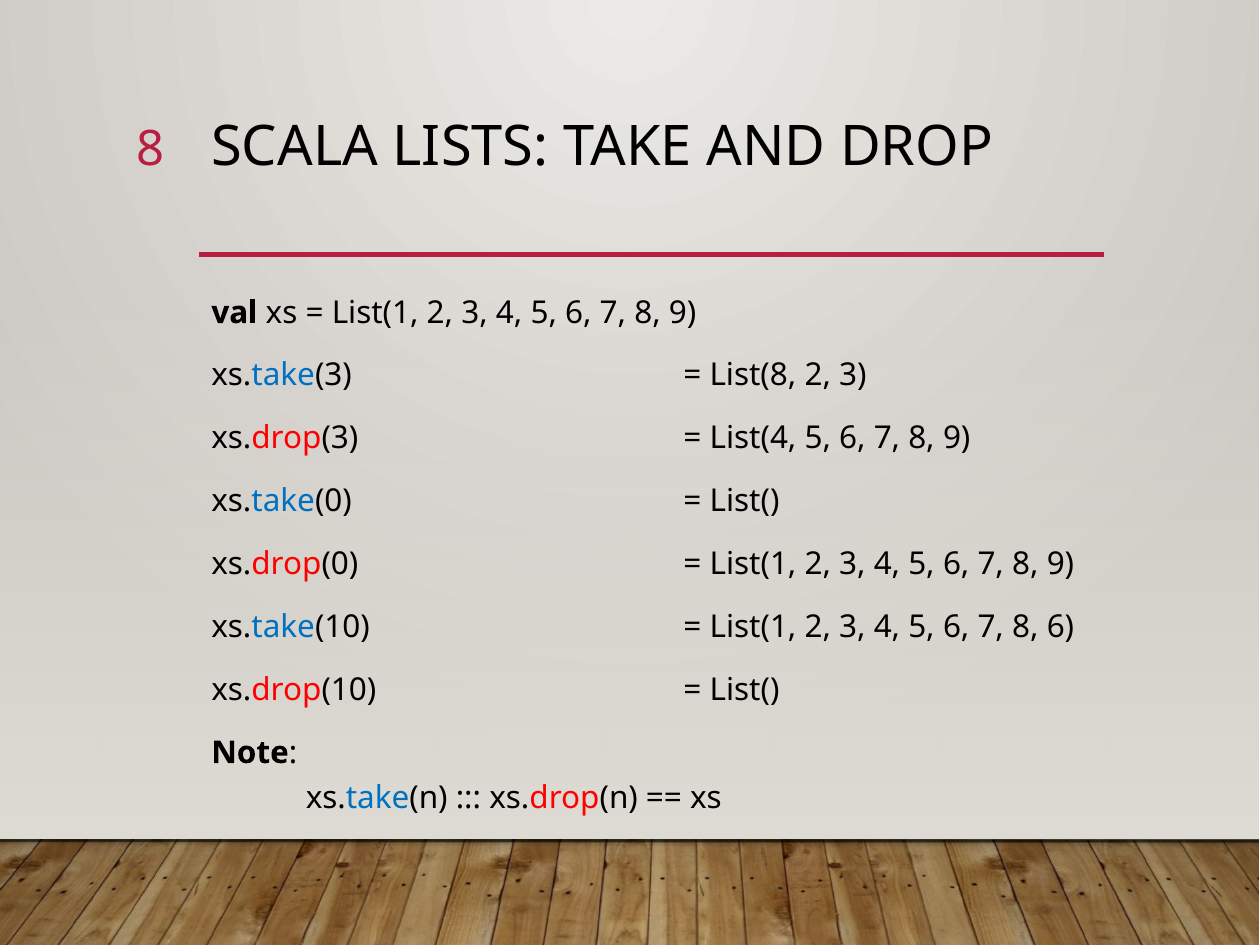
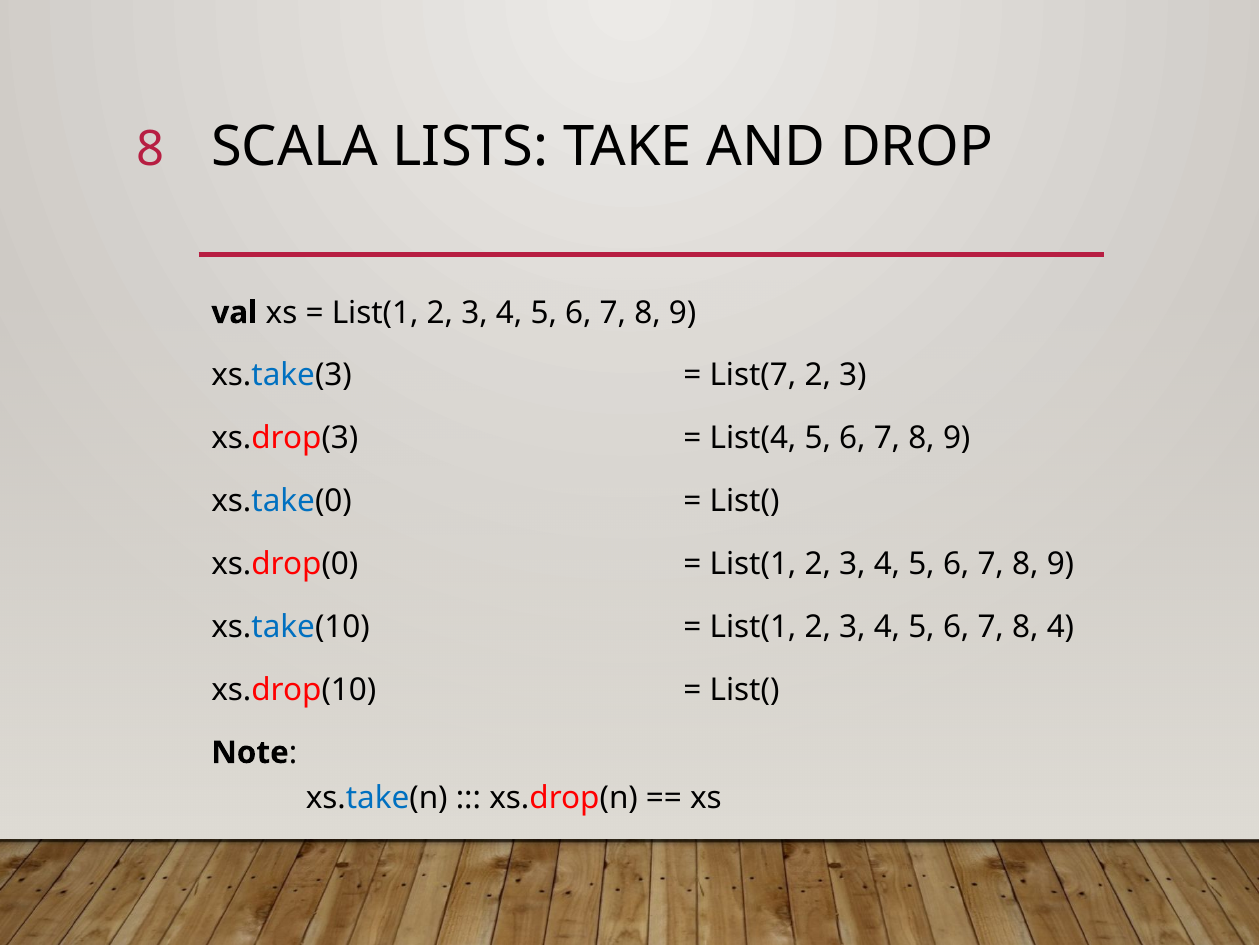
List(8: List(8 -> List(7 (753, 375)
8 6: 6 -> 4 (1060, 626)
